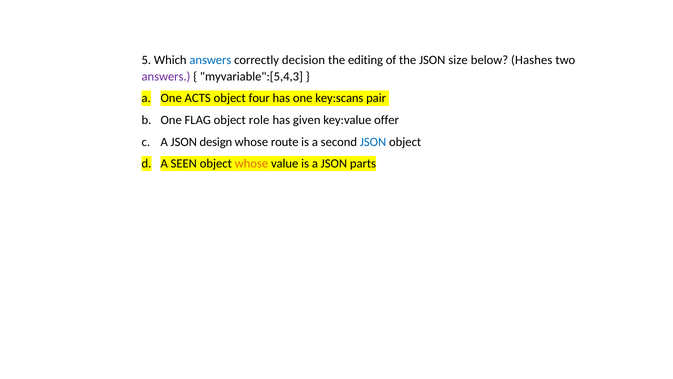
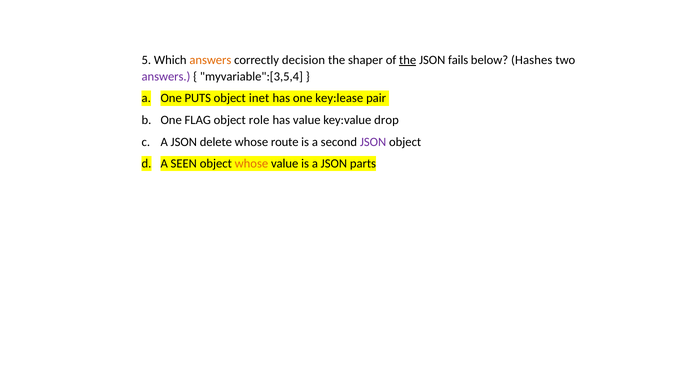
answers colour: blue -> orange (210, 60)
editing: editing -> shaper (365, 60)
the underline: none -> present (408, 60)
size: size -> fails (458, 60)
myvariable":[5,4,3: myvariable":[5,4,3 -> myvariable":[3,5,4 (251, 76)
ACTS: ACTS -> PUTS (198, 98)
four: four -> inet (259, 98)
key:scans: key:scans -> key:lease (339, 98)
has given: given -> value (307, 120)
offer: offer -> drop (386, 120)
design: design -> delete (216, 142)
JSON colour: blue -> purple (373, 142)
